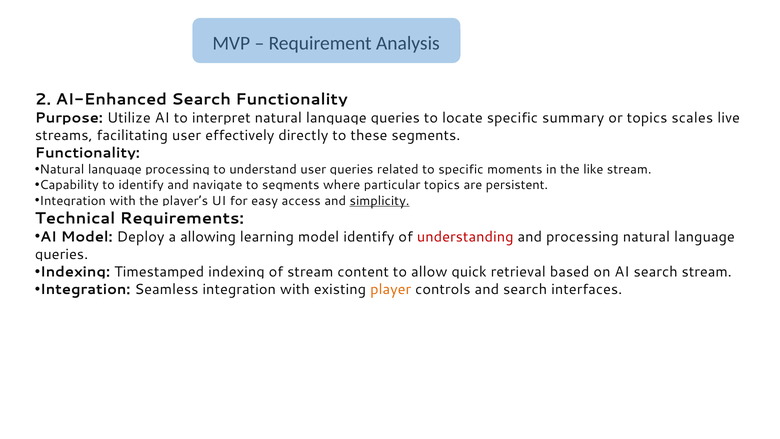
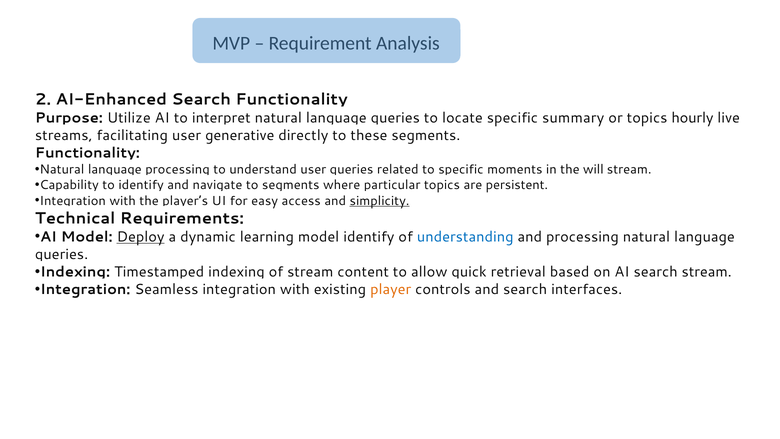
scales: scales -> hourly (692, 118)
effectively: effectively -> generative (240, 135)
like: like -> will (593, 169)
Deploy underline: none -> present (141, 237)
allowing: allowing -> dynamic (208, 237)
understanding colour: red -> blue (465, 237)
